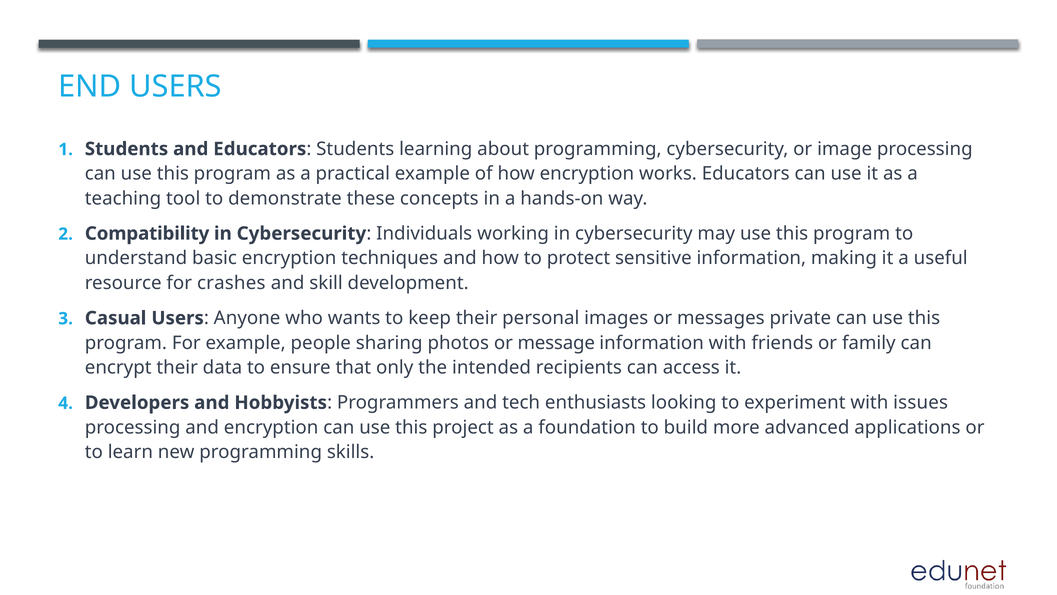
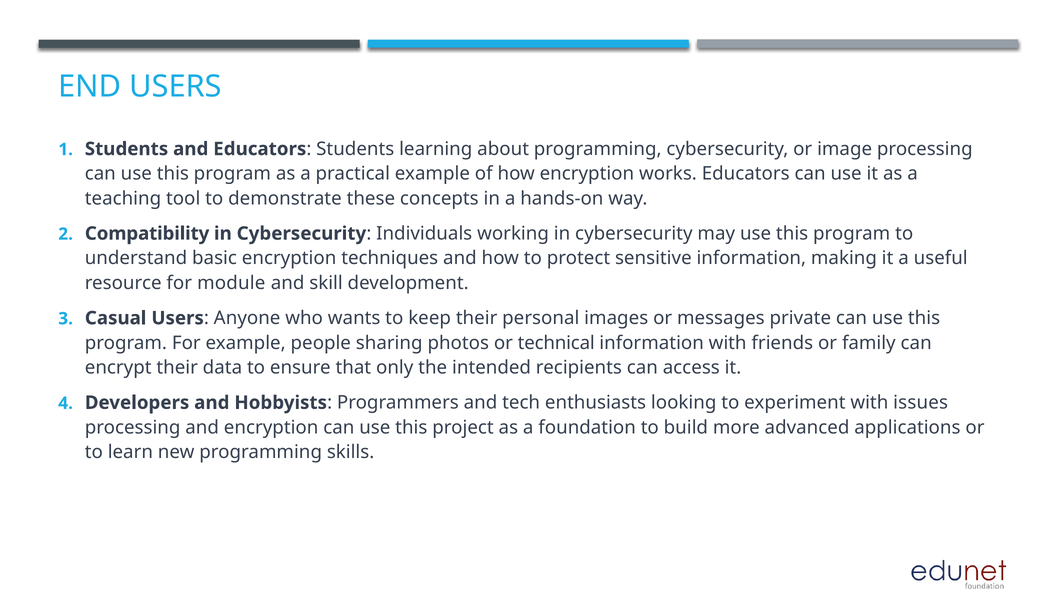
crashes: crashes -> module (231, 283)
message: message -> technical (556, 343)
